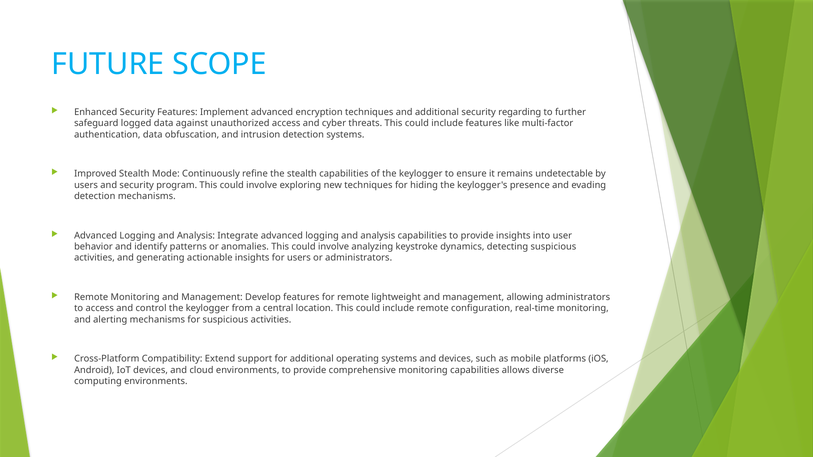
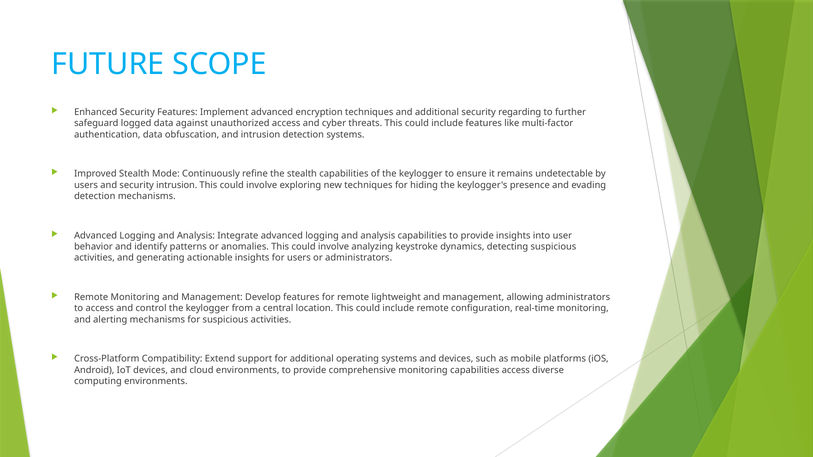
security program: program -> intrusion (177, 185)
capabilities allows: allows -> access (516, 370)
